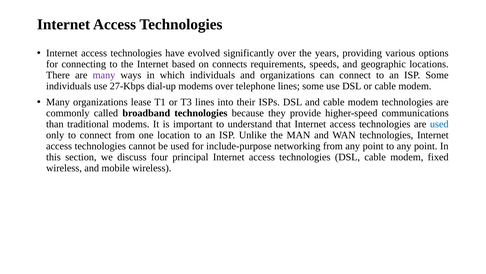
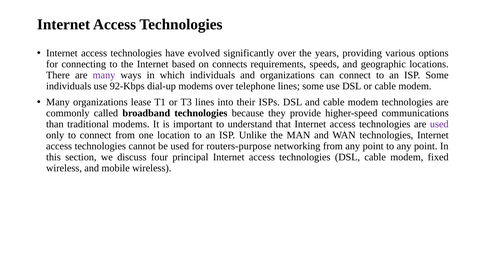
27-Kbps: 27-Kbps -> 92-Kbps (127, 86)
used colour: blue -> purple (439, 124)
include-purpose: include-purpose -> routers-purpose (239, 146)
